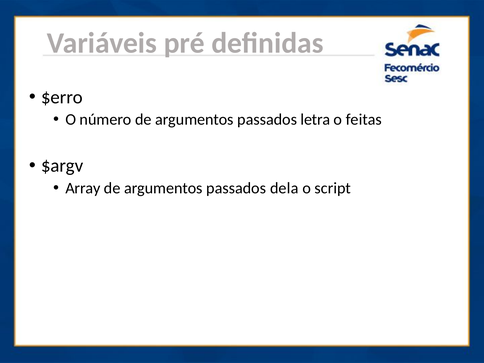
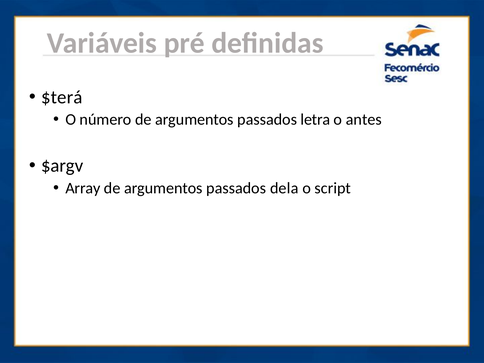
$erro: $erro -> $terá (62, 97)
feitas: feitas -> antes (364, 119)
